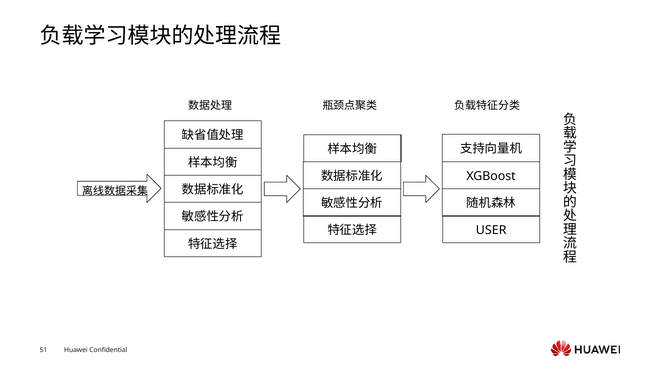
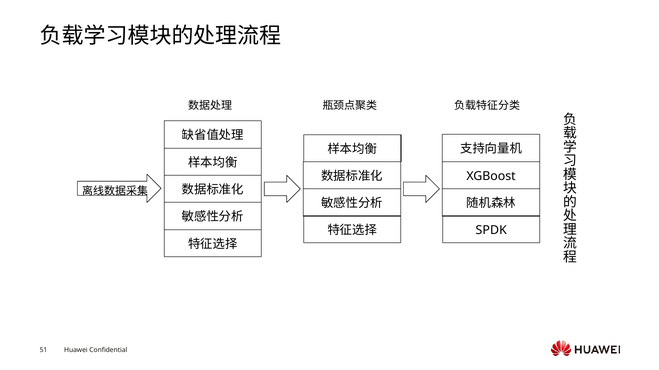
USER: USER -> SPDK (491, 231)
